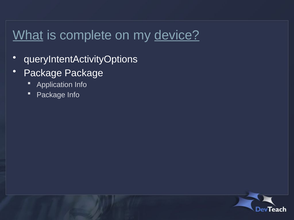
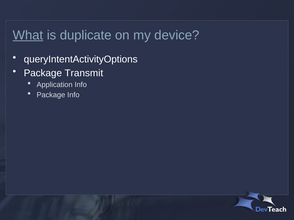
complete: complete -> duplicate (86, 35)
device underline: present -> none (177, 35)
Package Package: Package -> Transmit (84, 73)
